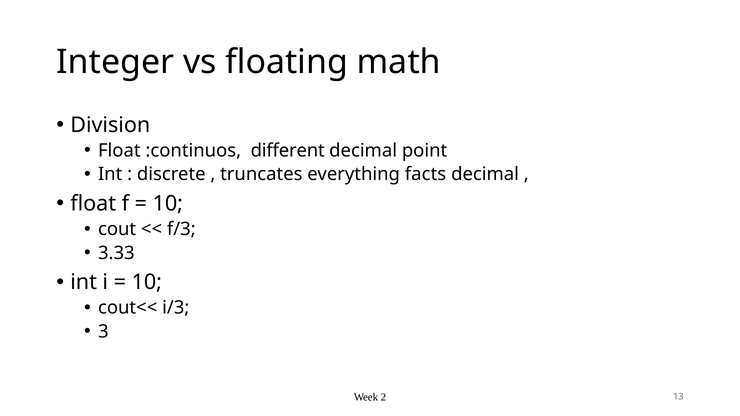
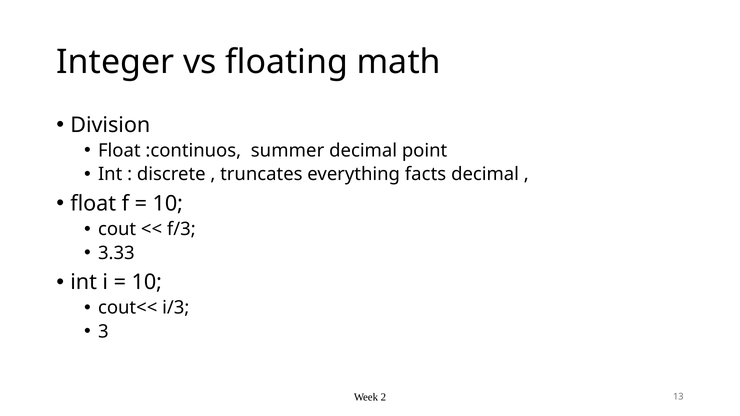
different: different -> summer (288, 151)
